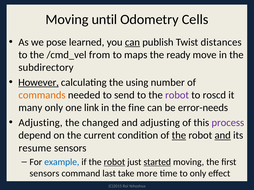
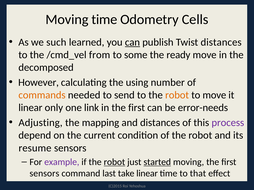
Moving until: until -> time (104, 20)
pose: pose -> such (56, 42)
maps: maps -> some (136, 55)
subdirectory: subdirectory -> decomposed (46, 68)
However underline: present -> none (39, 83)
robot colour: purple -> orange (177, 95)
to roscd: roscd -> move (214, 95)
many: many -> linear (30, 108)
in the fine: fine -> first (137, 108)
changed: changed -> mapping (101, 123)
and adjusting: adjusting -> distances (160, 123)
the underline: present -> none (179, 136)
and underline: present -> none (223, 136)
example colour: blue -> purple (62, 162)
take more: more -> linear (147, 174)
to only: only -> that (198, 174)
